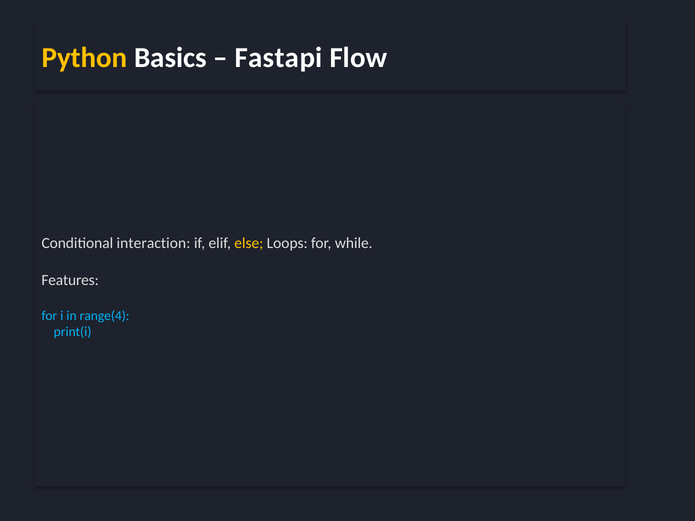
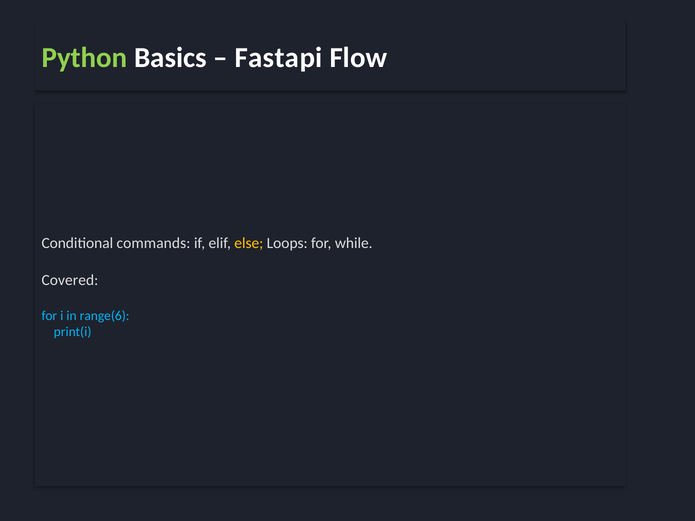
Python colour: yellow -> light green (85, 58)
interaction: interaction -> commands (153, 243)
Features: Features -> Covered (70, 280)
range(4: range(4 -> range(6 (105, 316)
